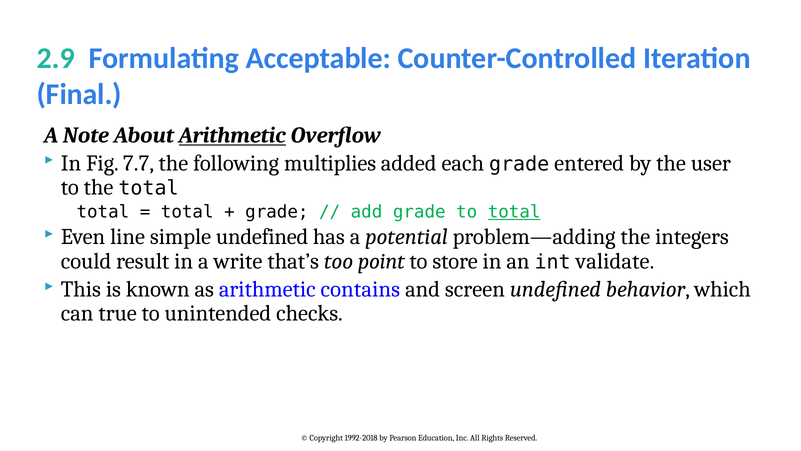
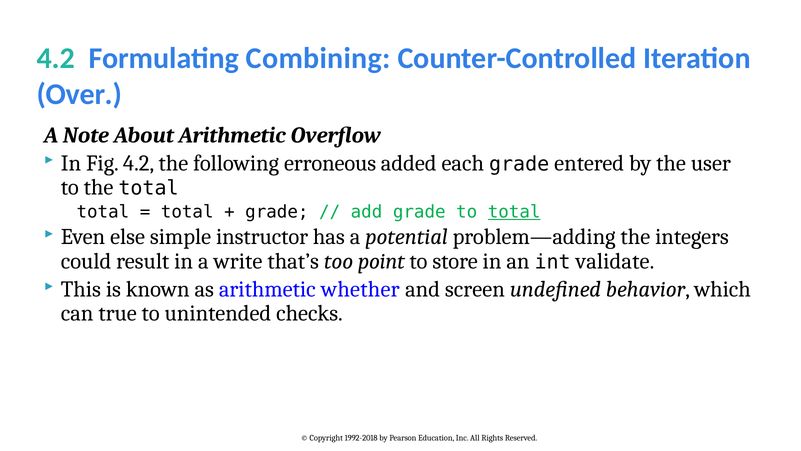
2.9: 2.9 -> 4.2 (56, 58)
Acceptable: Acceptable -> Combining (318, 58)
Final: Final -> Over (79, 94)
Arithmetic underline: present -> none (232, 135)
Fig 7.7: 7.7 -> 4.2 (139, 163)
multiplies: multiplies -> erroneous (330, 163)
line: line -> else (128, 237)
simple undefined: undefined -> instructor (262, 237)
contains: contains -> whether (360, 289)
